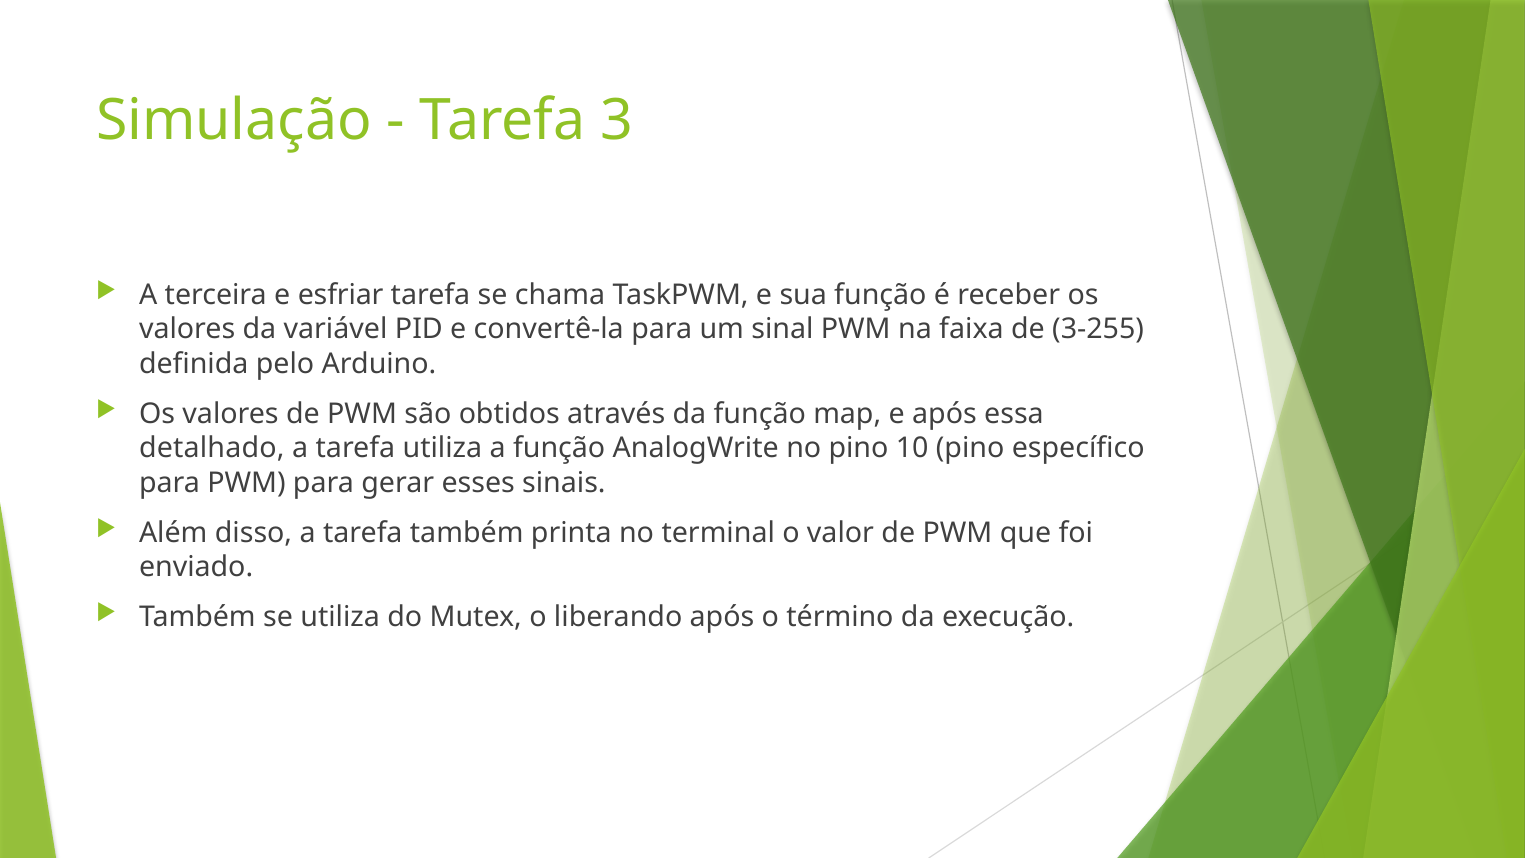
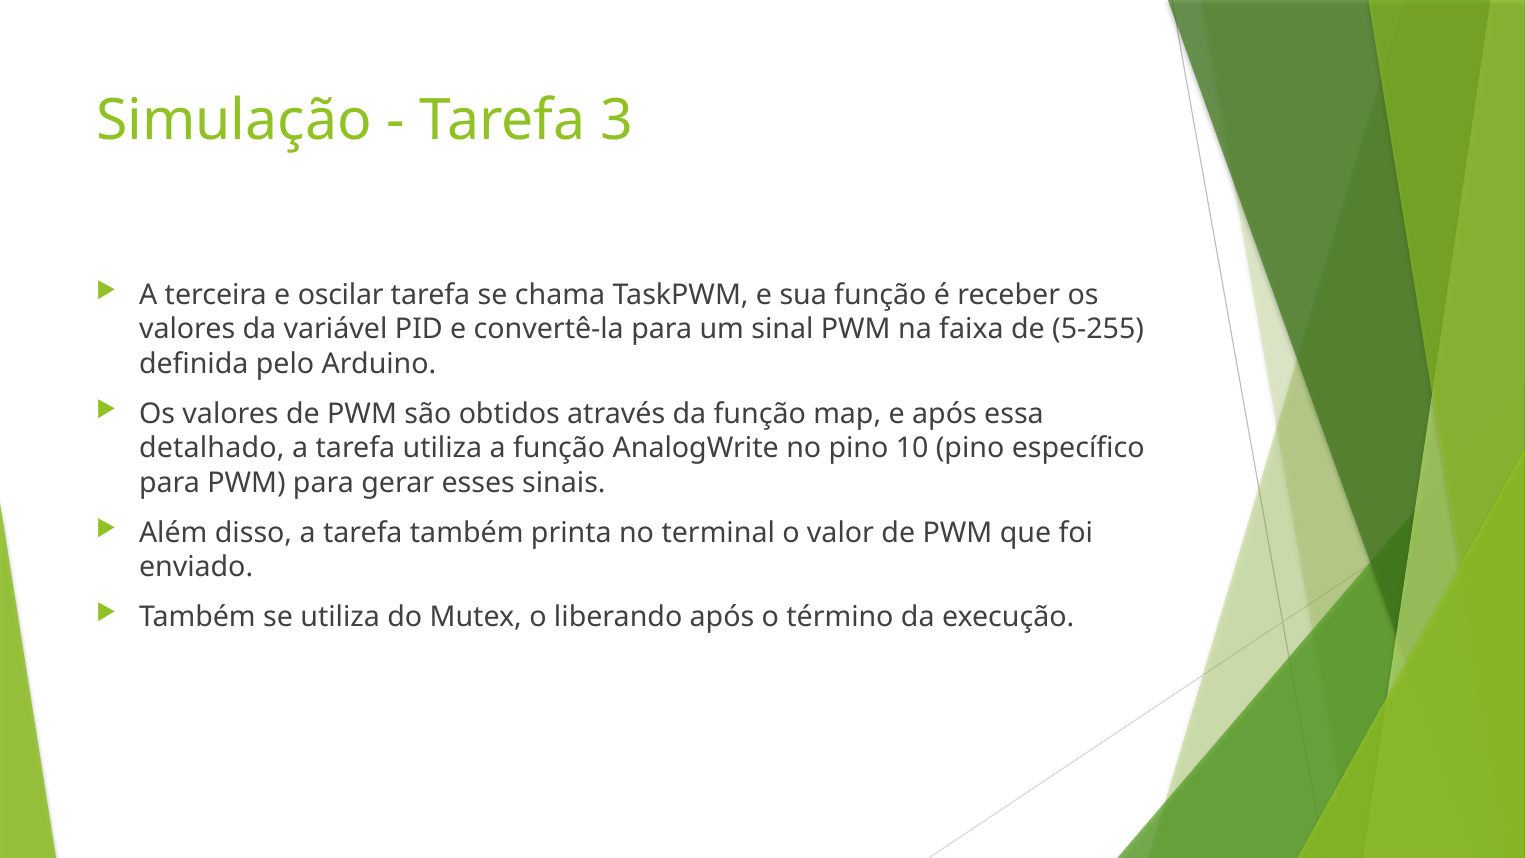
esfriar: esfriar -> oscilar (341, 295)
3-255: 3-255 -> 5-255 (1098, 329)
